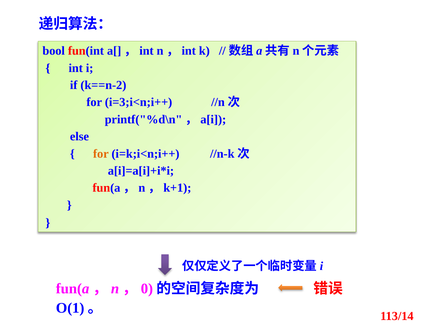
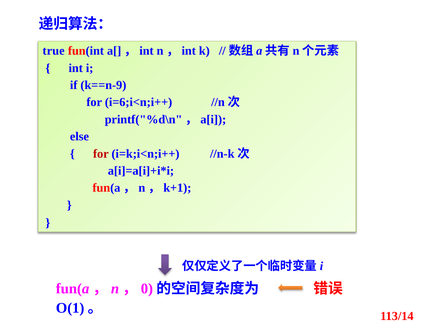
bool: bool -> true (54, 51)
k==n-2: k==n-2 -> k==n-9 (103, 85)
i=3;i<n;i++: i=3;i<n;i++ -> i=6;i<n;i++ (139, 102)
for colour: orange -> red (101, 154)
